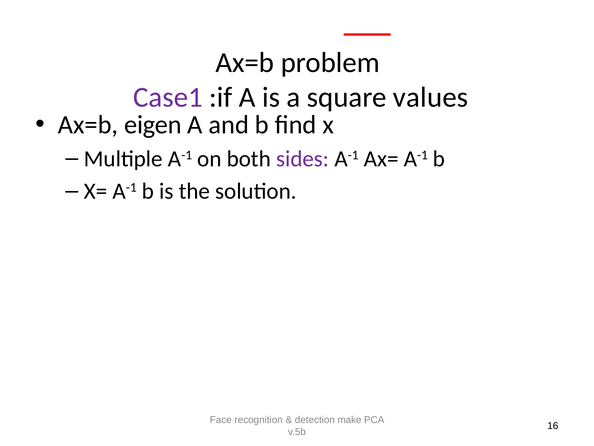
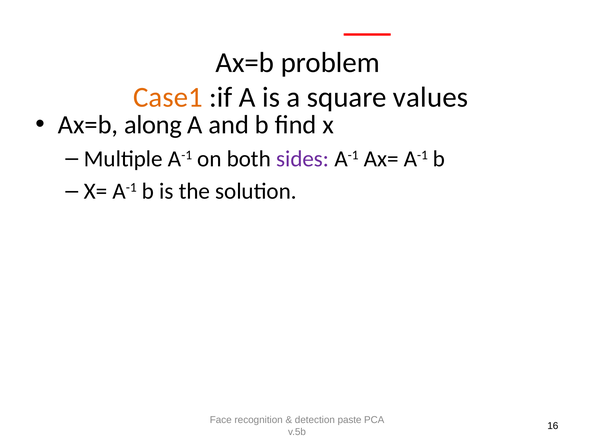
Case1 colour: purple -> orange (168, 97)
eigen: eigen -> along (153, 125)
make: make -> paste (350, 420)
